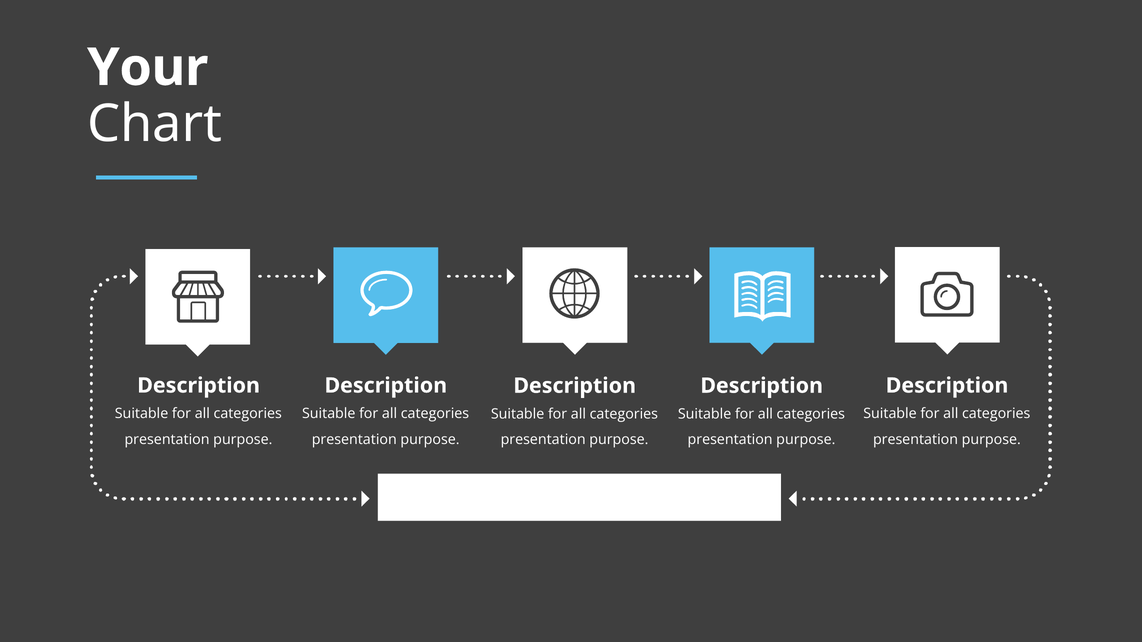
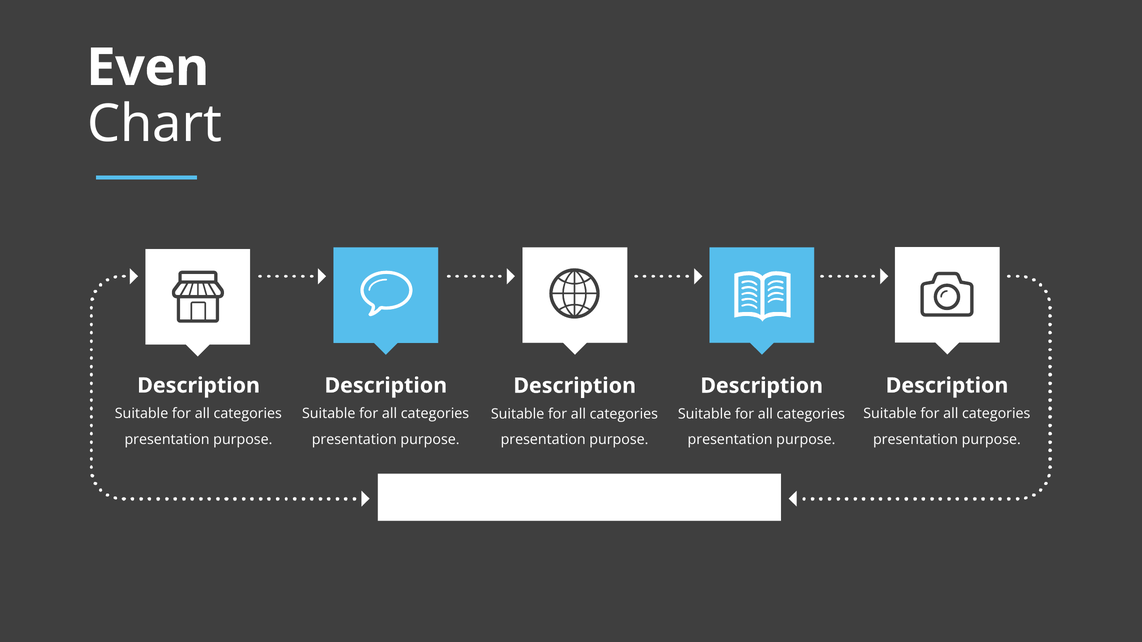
Your: Your -> Even (148, 68)
